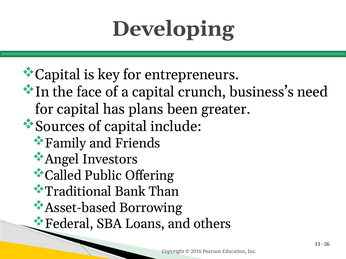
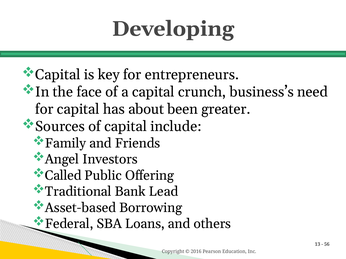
plans: plans -> about (146, 109)
Than: Than -> Lead (164, 192)
